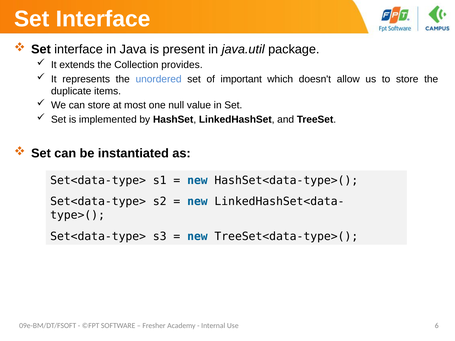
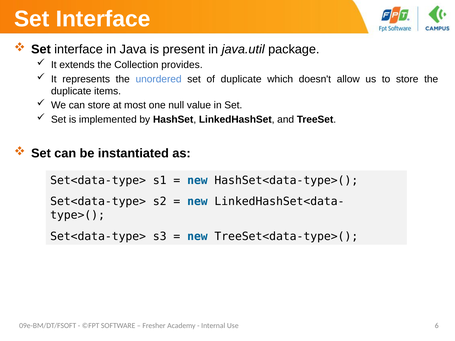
of important: important -> duplicate (241, 79)
